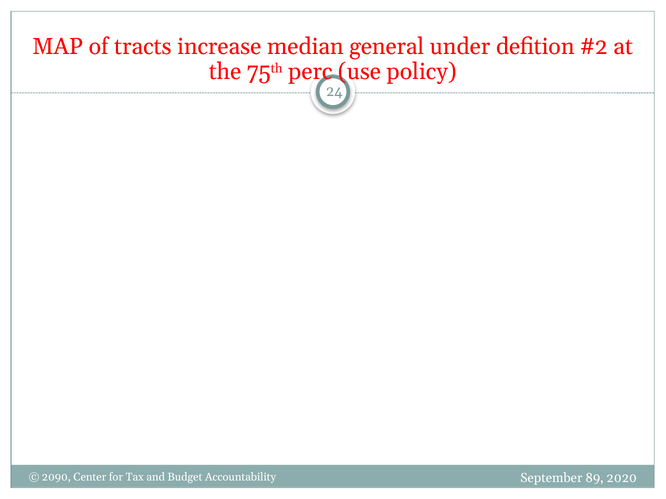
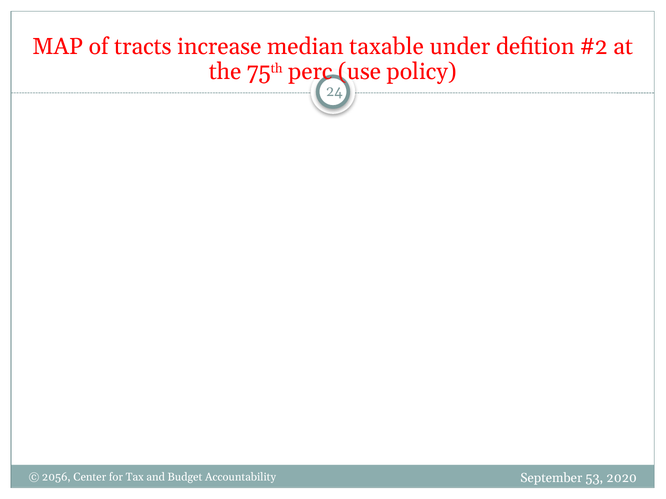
general: general -> taxable (387, 47)
2090: 2090 -> 2056 (56, 478)
89: 89 -> 53 (594, 478)
